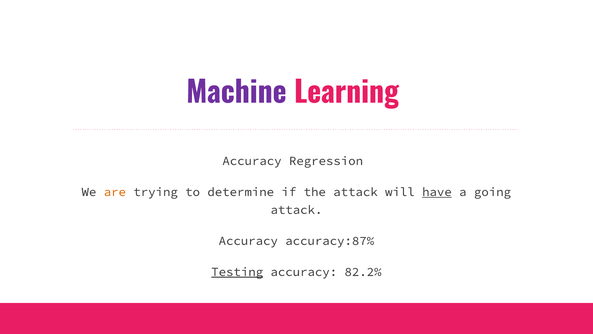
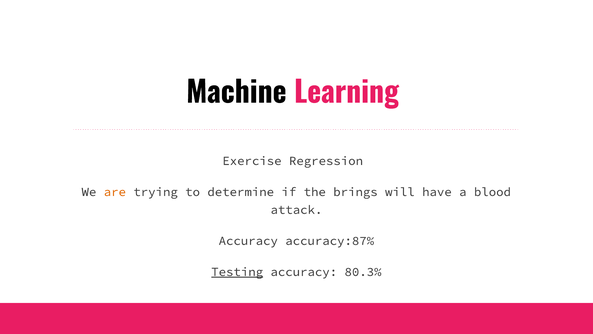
Machine colour: purple -> black (236, 93)
Accuracy: Accuracy -> Exercise (252, 161)
the attack: attack -> brings (355, 192)
have underline: present -> none (437, 192)
going: going -> blood (492, 192)
82.2%: 82.2% -> 80.3% (363, 272)
